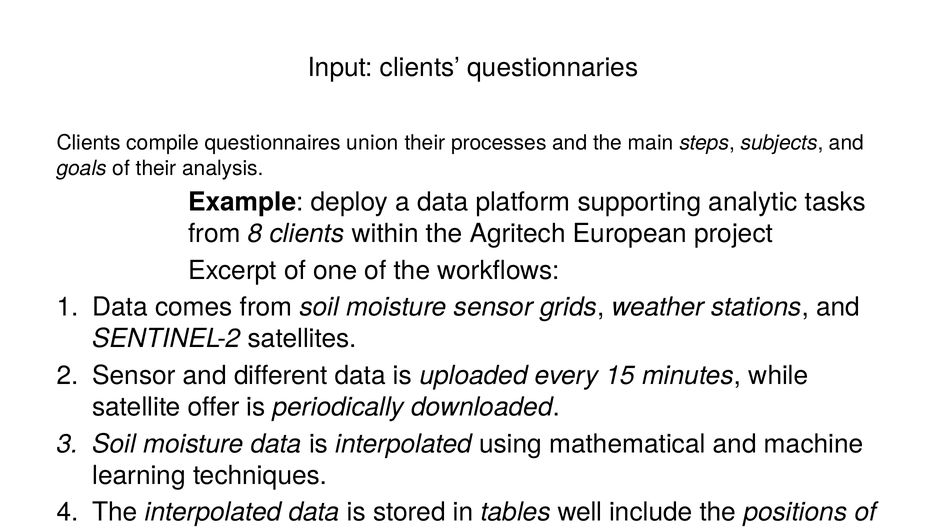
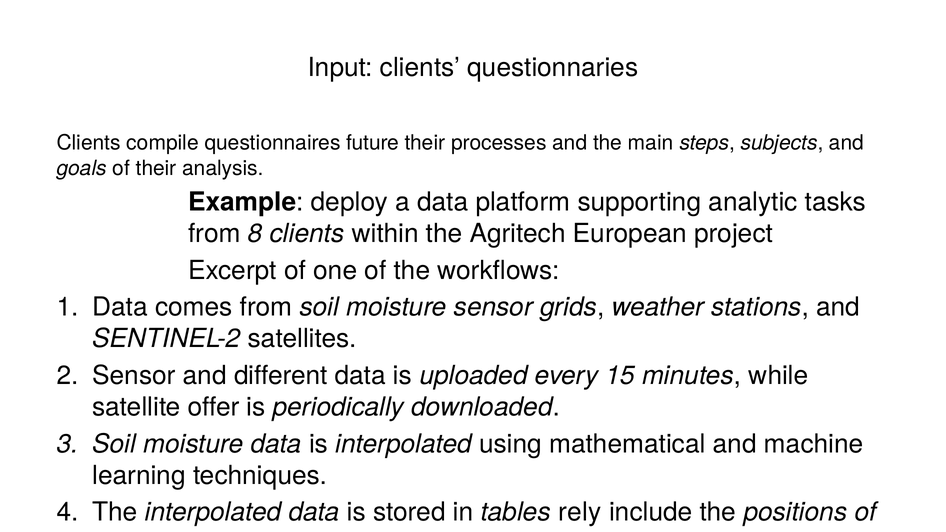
union: union -> future (373, 143)
well: well -> rely (580, 512)
